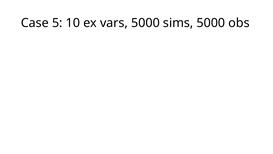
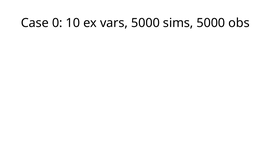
5: 5 -> 0 (57, 23)
